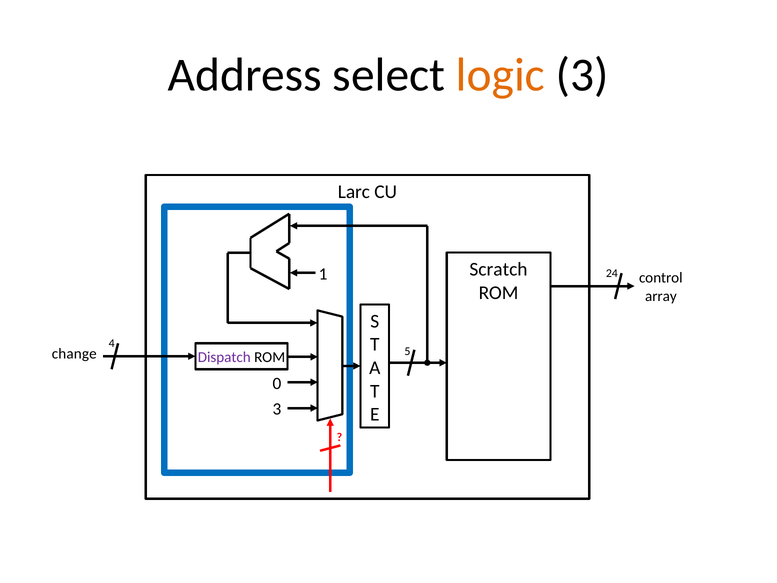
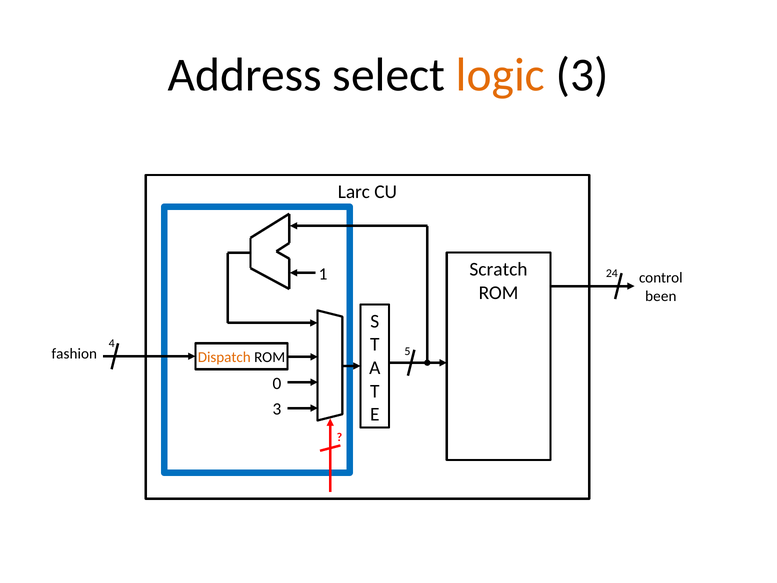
array: array -> been (661, 296)
change: change -> fashion (74, 354)
Dispatch colour: purple -> orange (224, 357)
